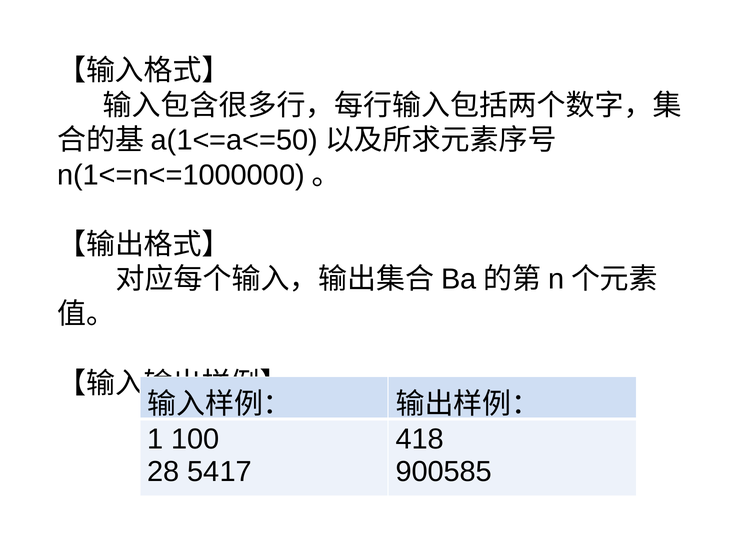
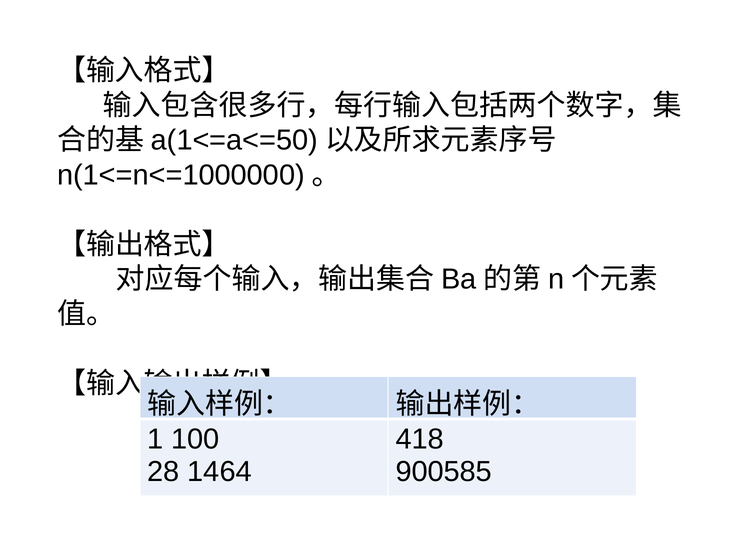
5417: 5417 -> 1464 (220, 472)
